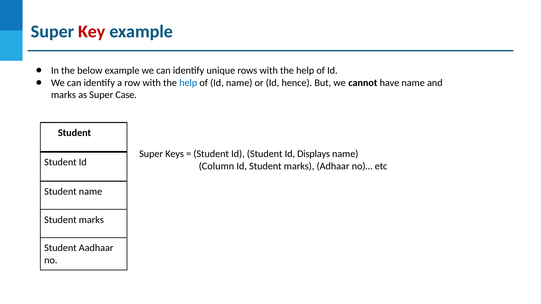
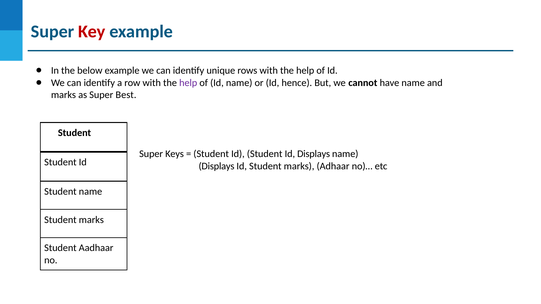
help colour: blue -> purple (188, 83)
Case: Case -> Best (126, 95)
Column: Column -> Displays (217, 166)
